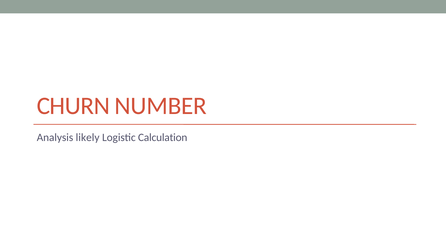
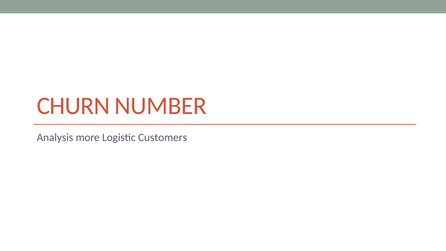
likely: likely -> more (88, 137)
Calculation: Calculation -> Customers (163, 137)
